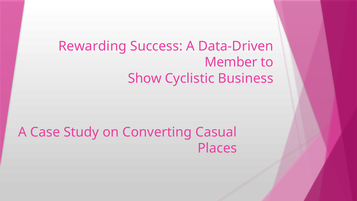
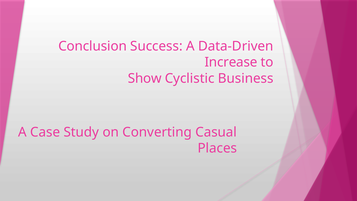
Rewarding: Rewarding -> Conclusion (93, 46)
Member: Member -> Increase (231, 62)
